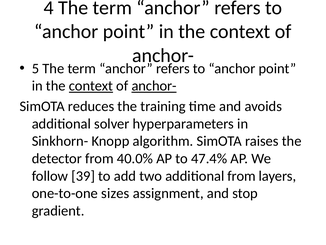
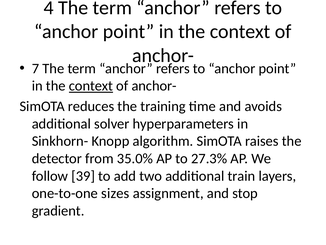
5: 5 -> 7 (35, 68)
anchor- underline: present -> none (154, 86)
40.0%: 40.0% -> 35.0% (135, 158)
47.4%: 47.4% -> 27.3% (209, 158)
additional from: from -> train (241, 176)
